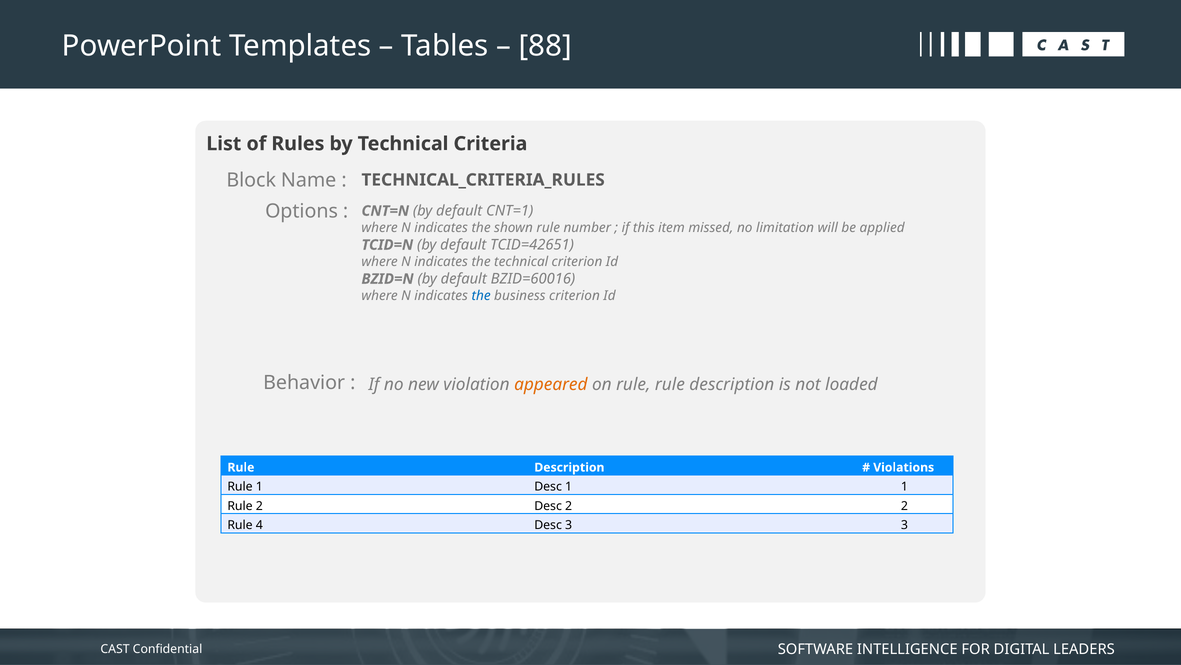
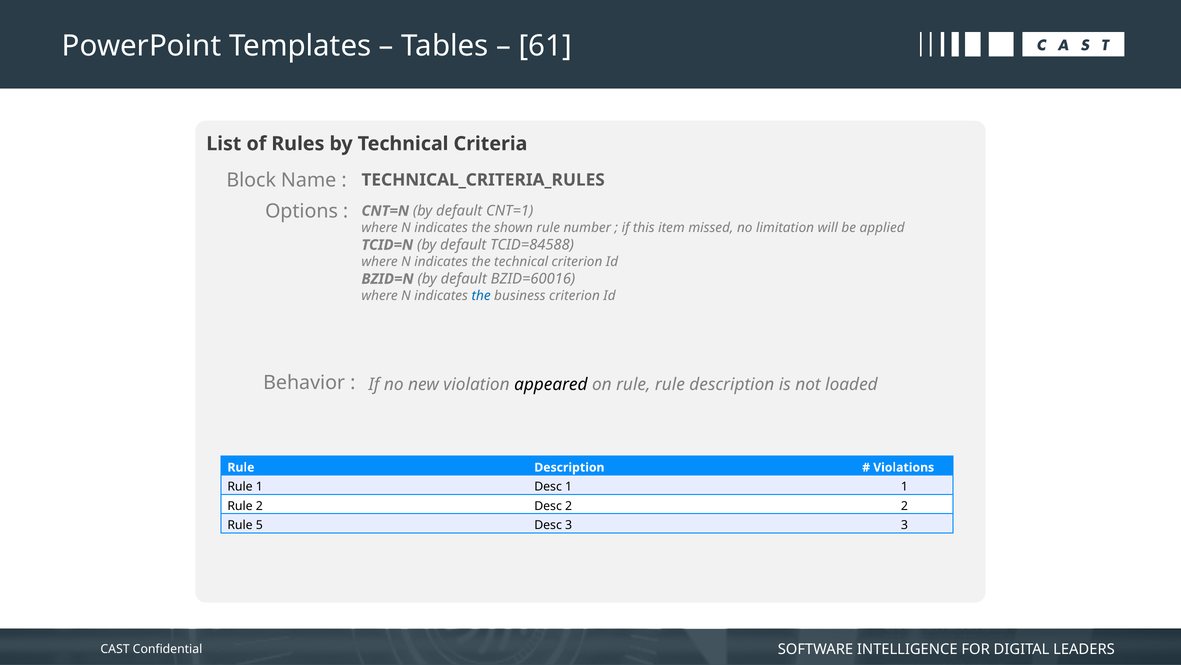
88: 88 -> 61 (545, 46)
TCID=42651: TCID=42651 -> TCID=84588 (532, 245)
appeared colour: orange -> black (551, 384)
4: 4 -> 5 (259, 525)
